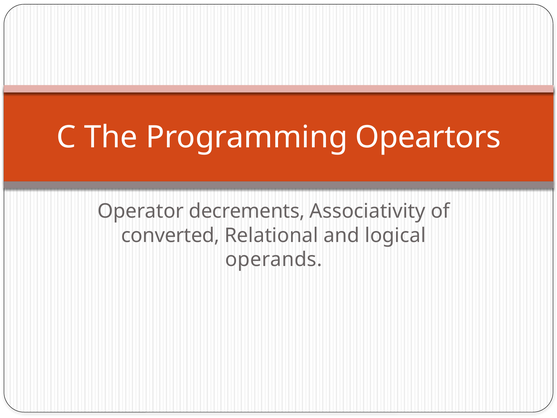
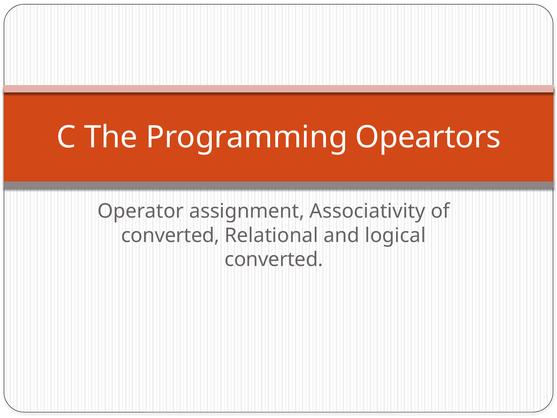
decrements: decrements -> assignment (247, 211)
operands: operands -> converted (274, 259)
